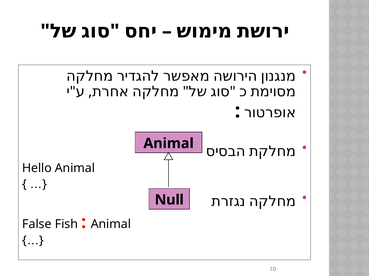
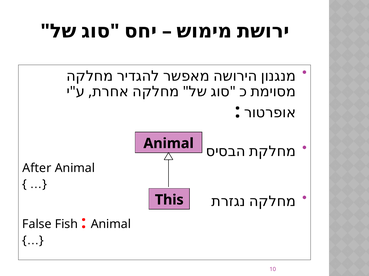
Hello: Hello -> After (37, 169)
Null: Null -> This (169, 200)
